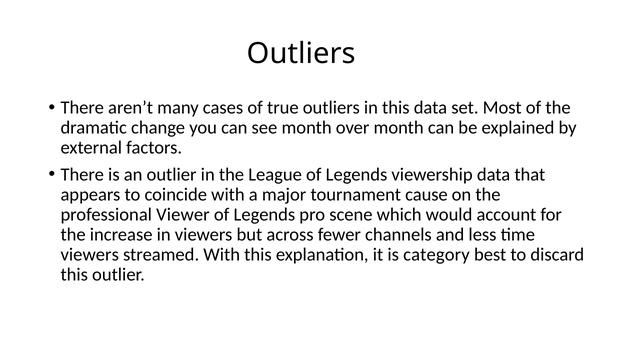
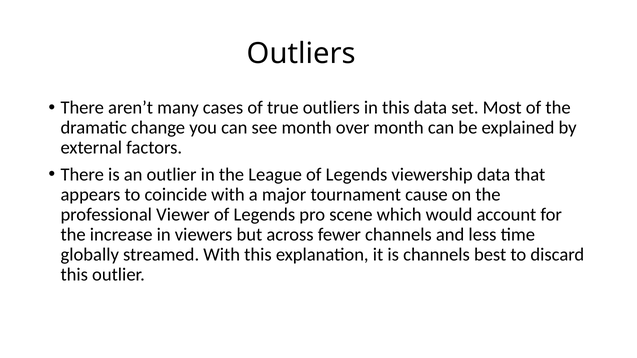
viewers: viewers -> globally (90, 255)
is category: category -> channels (437, 255)
